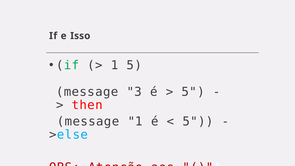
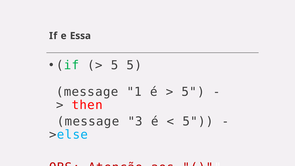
Isso: Isso -> Essa (80, 36)
1: 1 -> 5 (115, 65)
3: 3 -> 1 (134, 92)
message 1: 1 -> 3 (135, 121)
